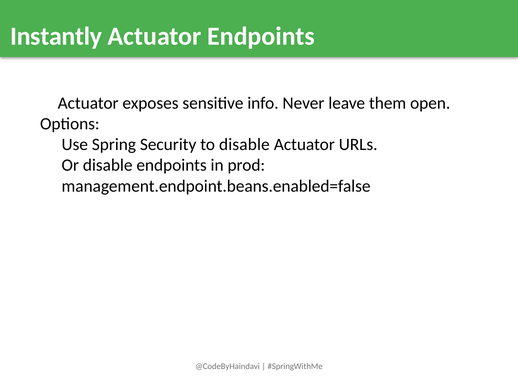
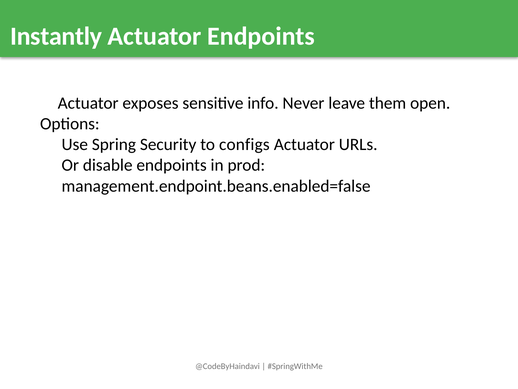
to disable: disable -> configs (244, 144)
